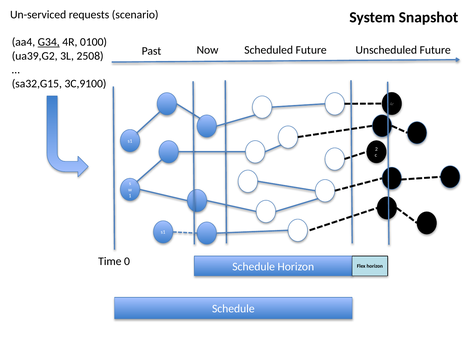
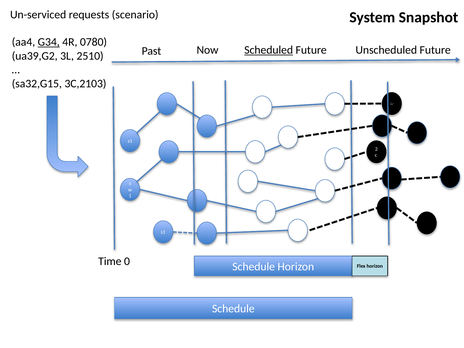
0100: 0100 -> 0780 (93, 42)
Scheduled underline: none -> present (269, 50)
2508: 2508 -> 2510 (90, 56)
3C,9100: 3C,9100 -> 3C,2103 (85, 84)
